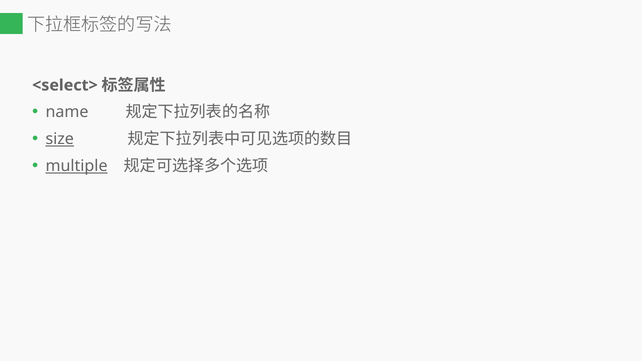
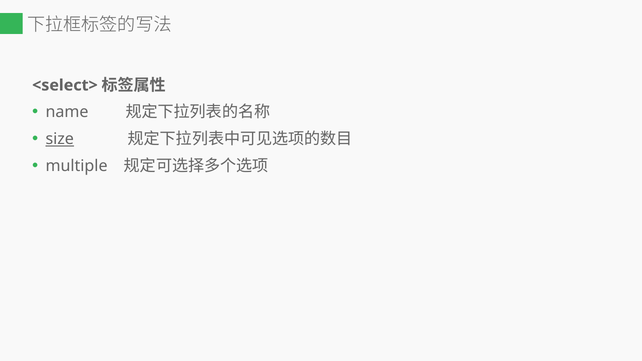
multiple underline: present -> none (77, 166)
